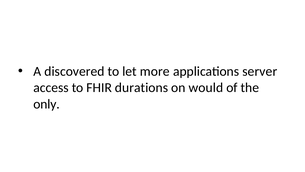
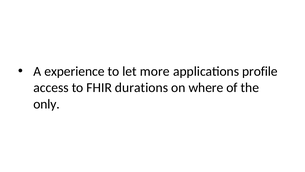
discovered: discovered -> experience (74, 71)
server: server -> profile (260, 71)
would: would -> where (206, 88)
